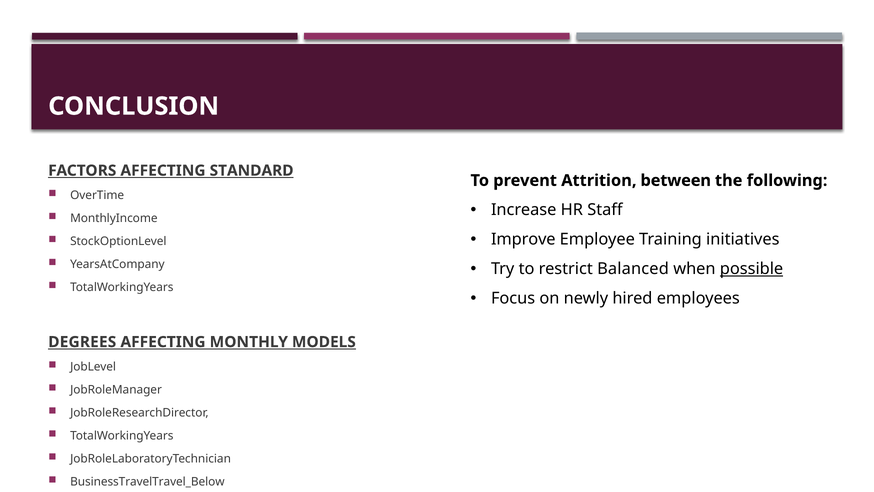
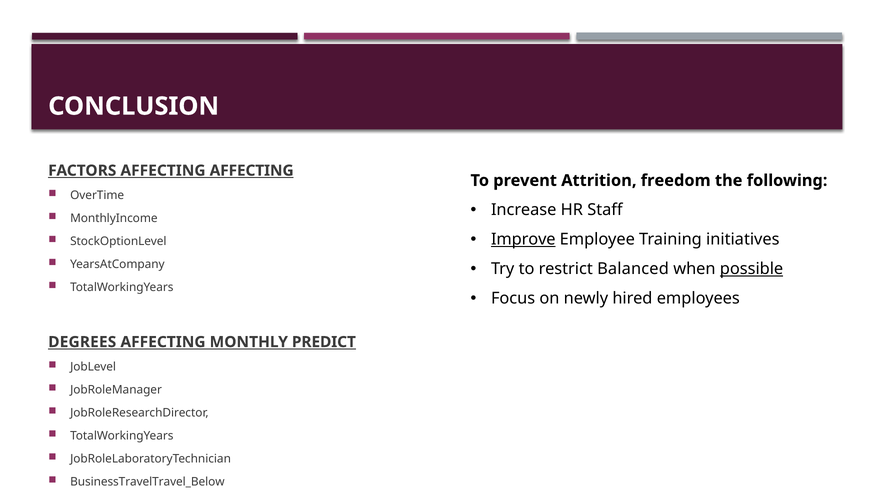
AFFECTING STANDARD: STANDARD -> AFFECTING (252, 170)
between: between -> freedom (676, 180)
Improve underline: none -> present (523, 239)
MODELS: MODELS -> PREDICT (324, 342)
